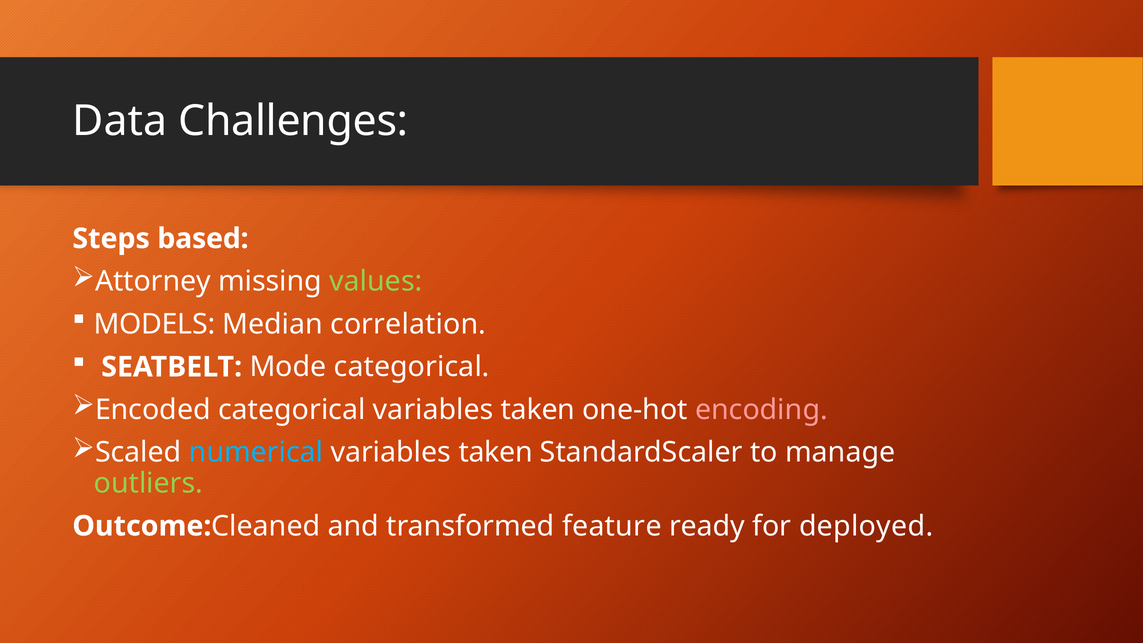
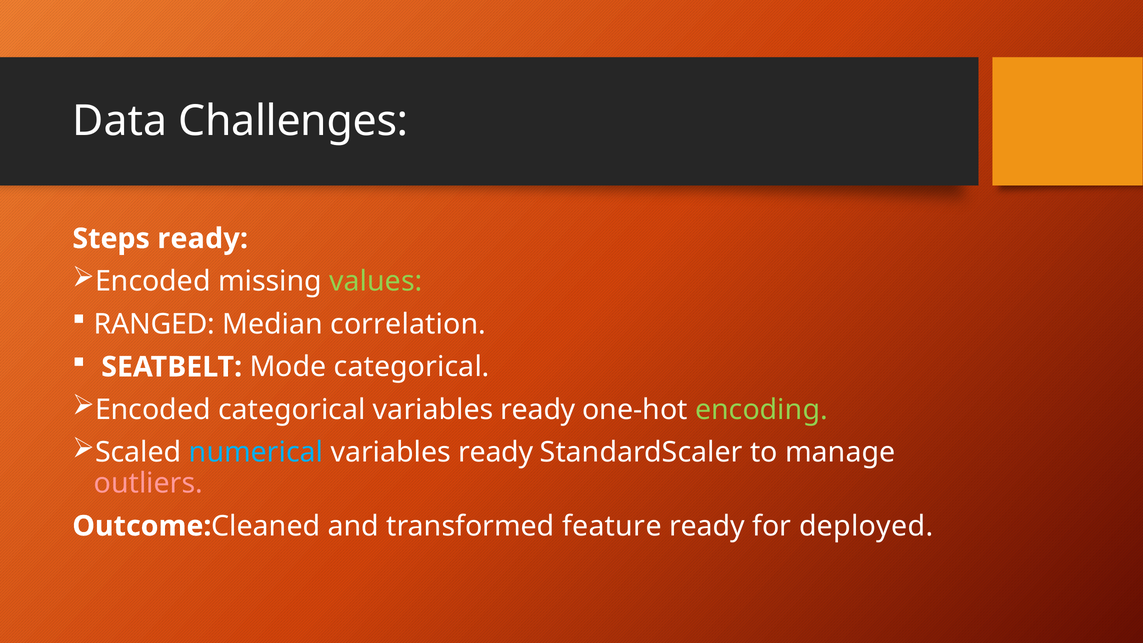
Steps based: based -> ready (203, 239)
Attorney: Attorney -> Encoded (153, 281)
MODELS: MODELS -> RANGED (154, 324)
categorical variables taken: taken -> ready (538, 410)
encoding colour: pink -> light green (761, 410)
taken: taken -> ready (496, 452)
outliers colour: light green -> pink (148, 483)
